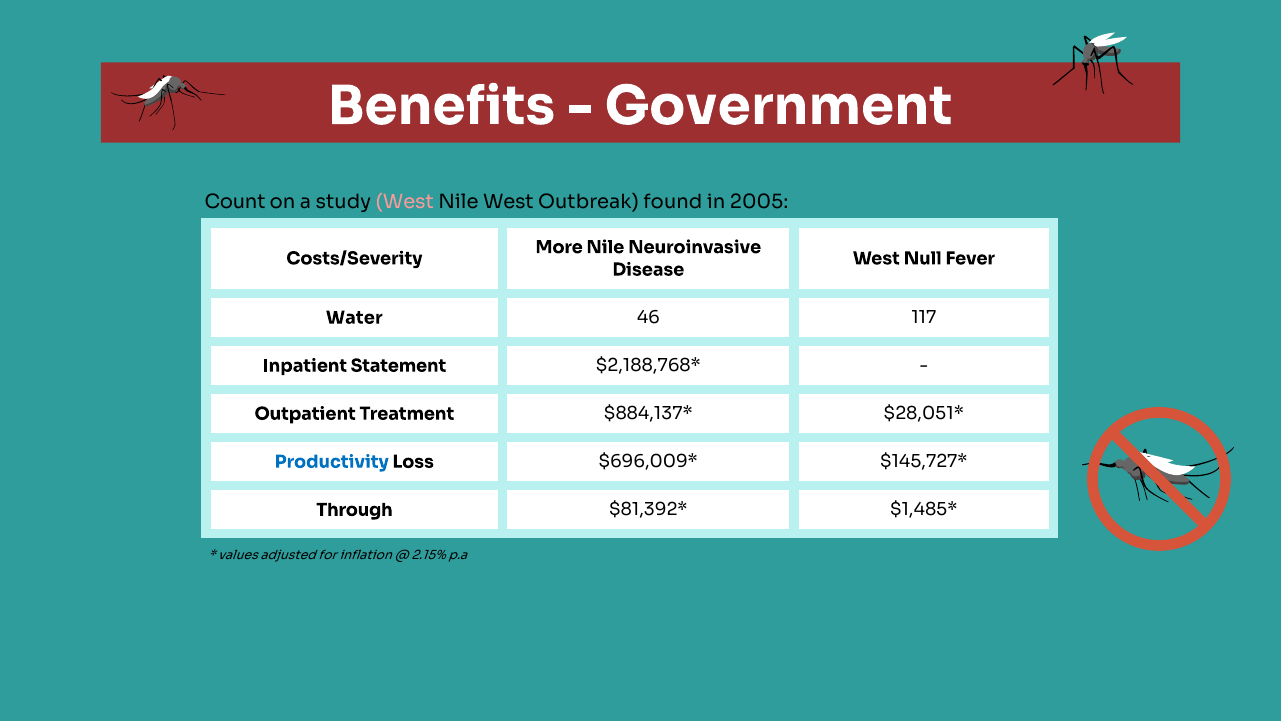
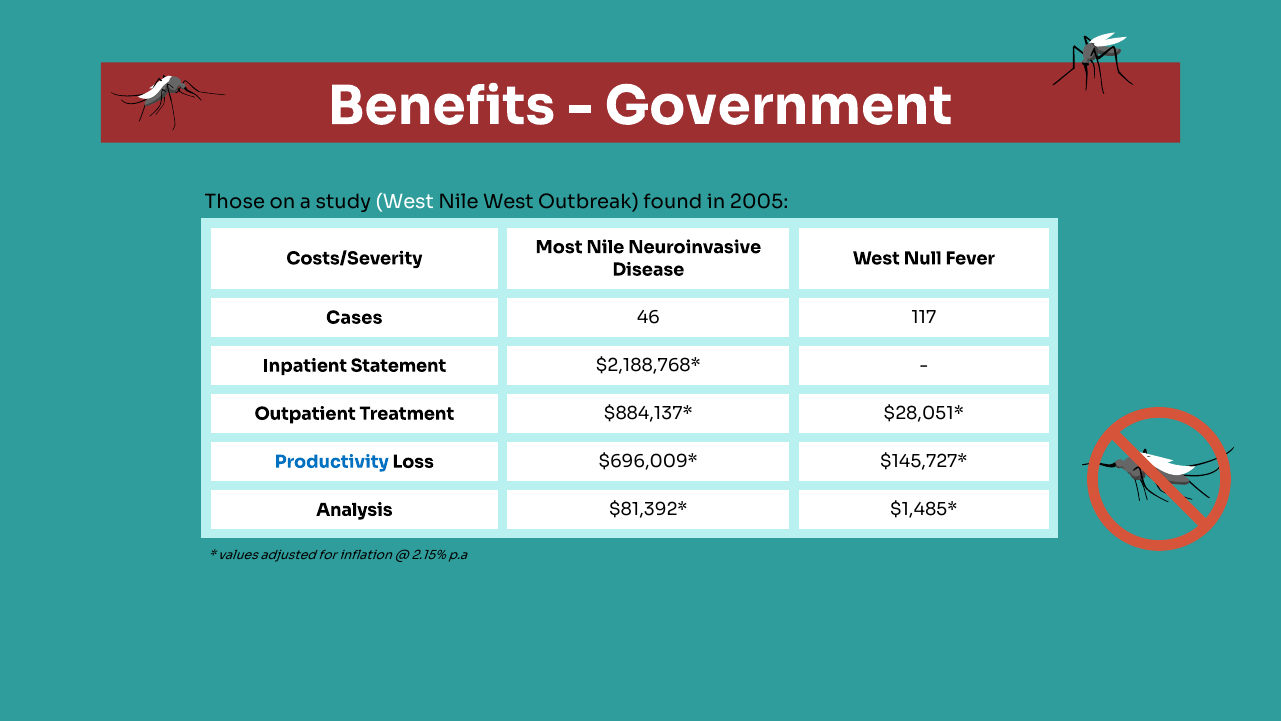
Count: Count -> Those (235, 202)
West colour: pink -> white (405, 202)
More: More -> Most (559, 247)
Water: Water -> Cases (354, 318)
Through: Through -> Analysis (354, 510)
